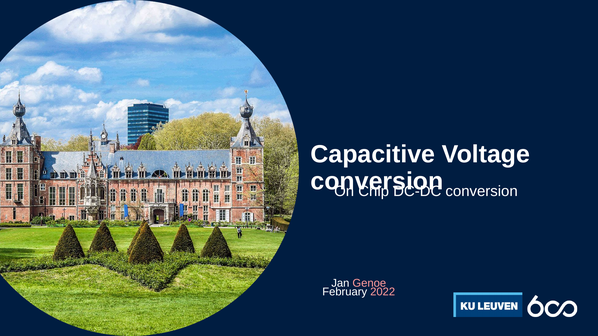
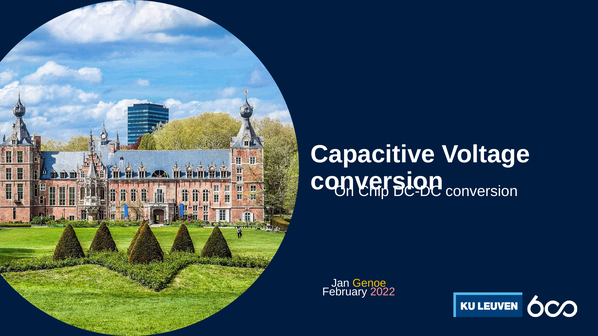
Genoe colour: pink -> yellow (369, 283)
